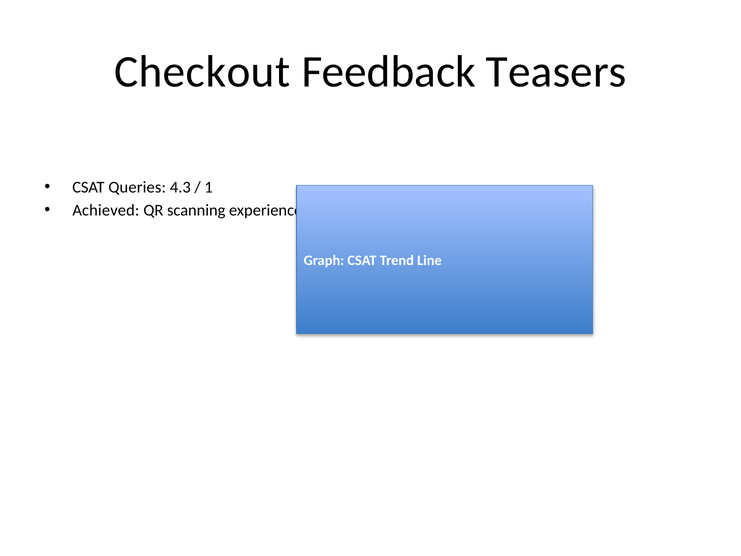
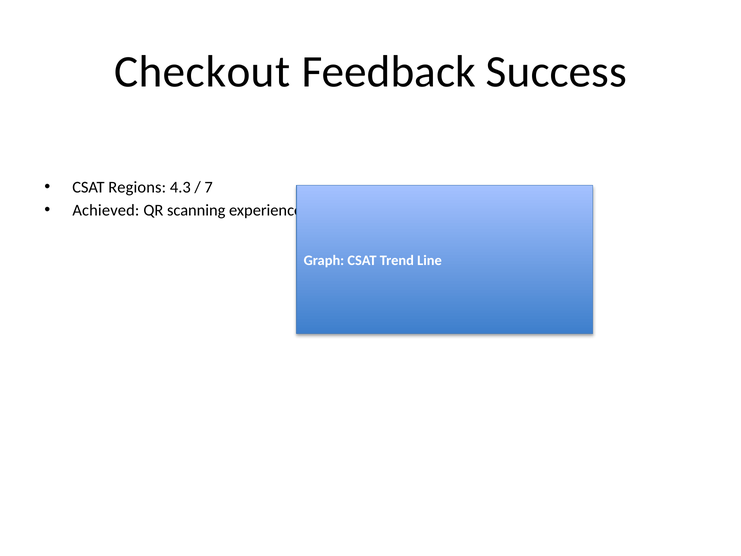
Teasers: Teasers -> Success (556, 72)
Queries: Queries -> Regions (137, 187)
1: 1 -> 7 (209, 187)
